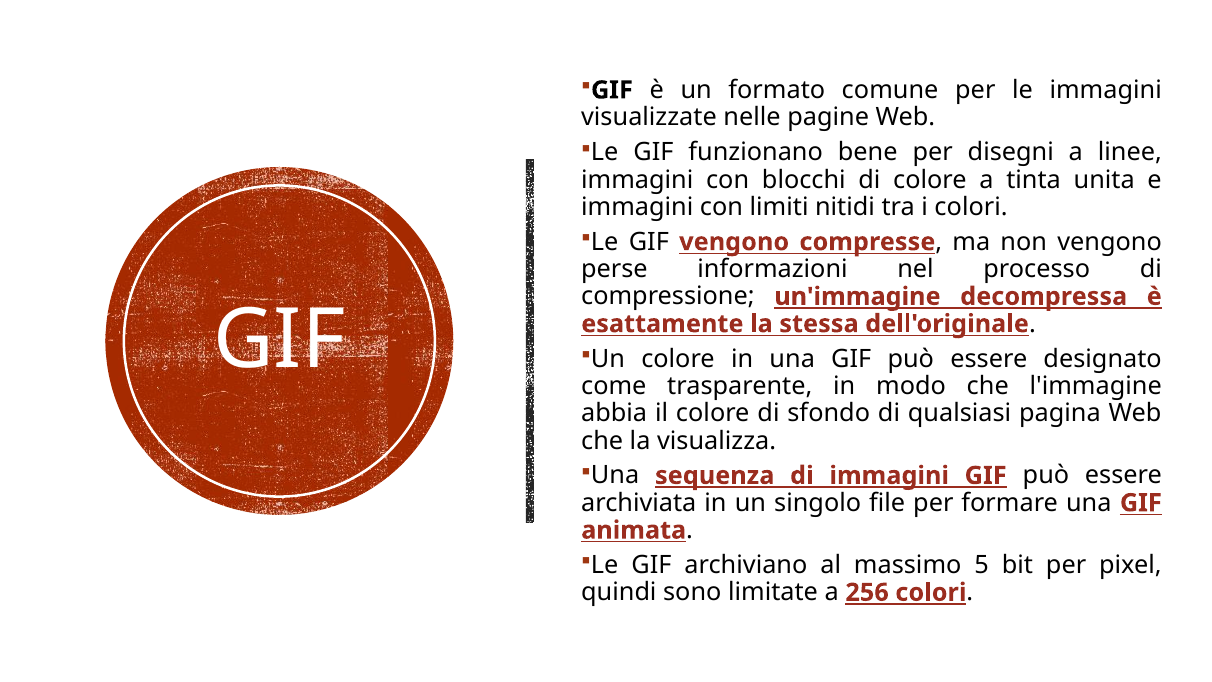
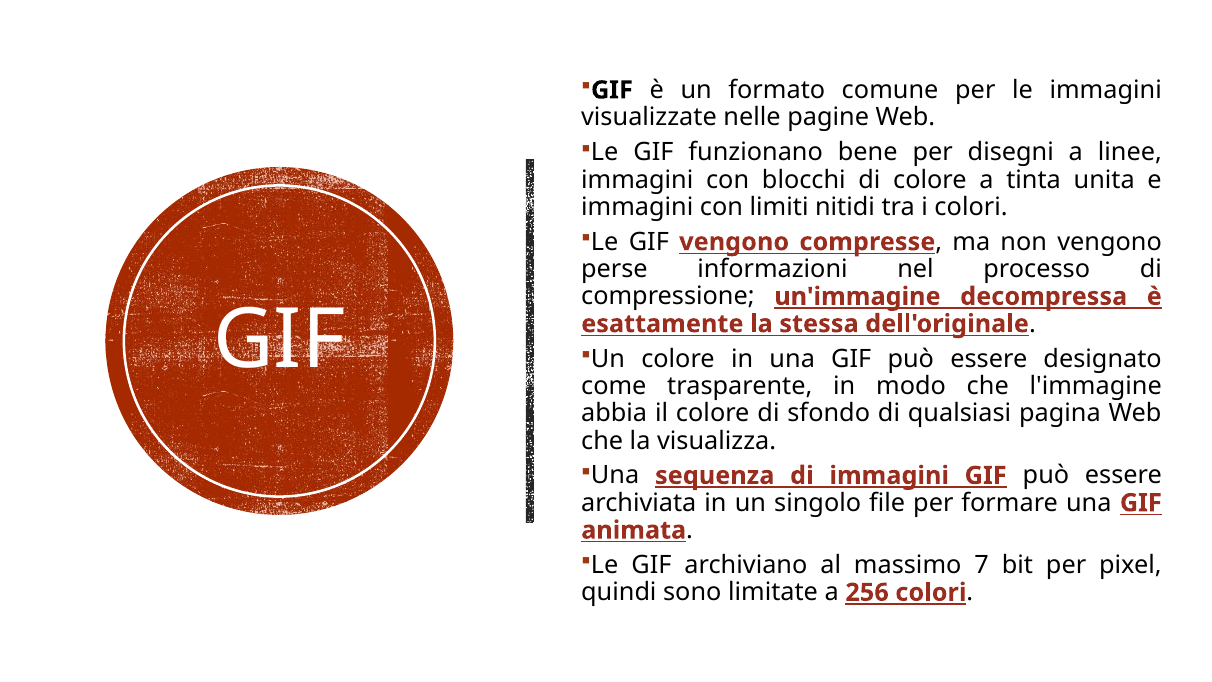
5: 5 -> 7 (982, 565)
